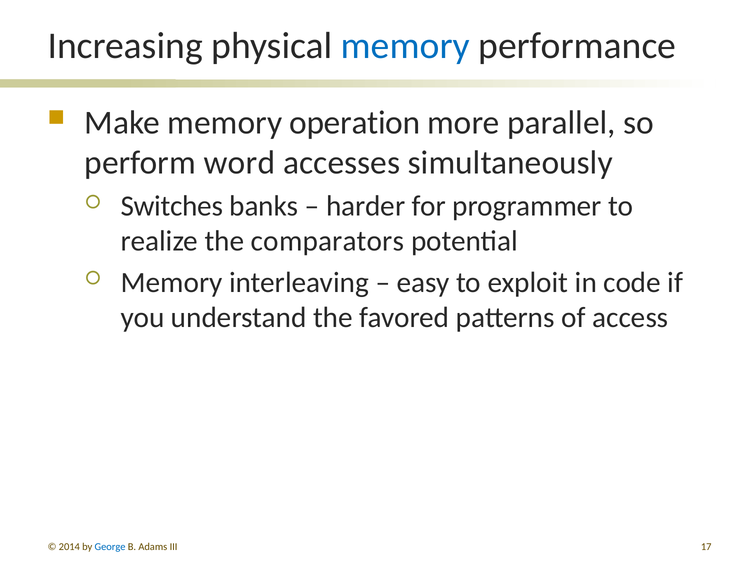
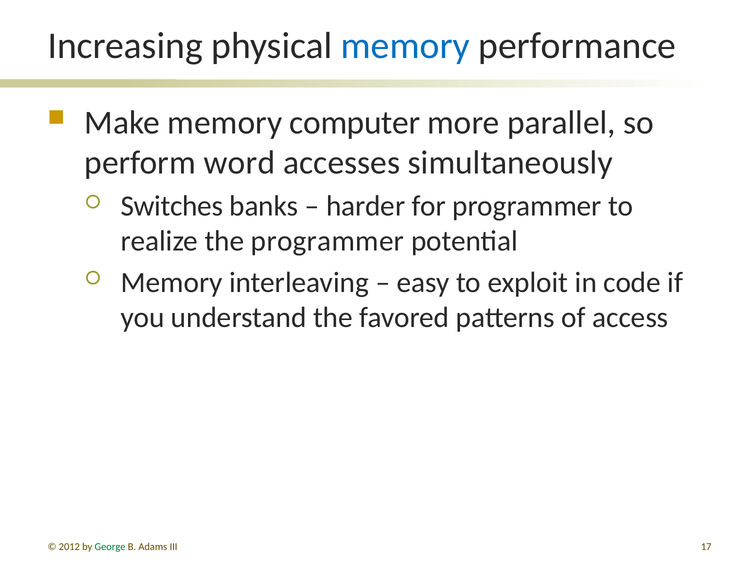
operation: operation -> computer (355, 123)
the comparators: comparators -> programmer (327, 241)
2014: 2014 -> 2012 (69, 546)
George colour: blue -> green (110, 546)
